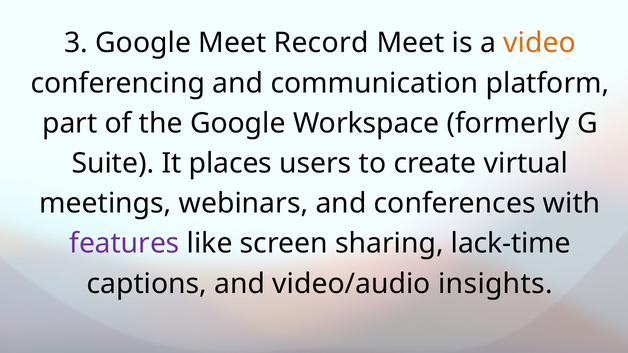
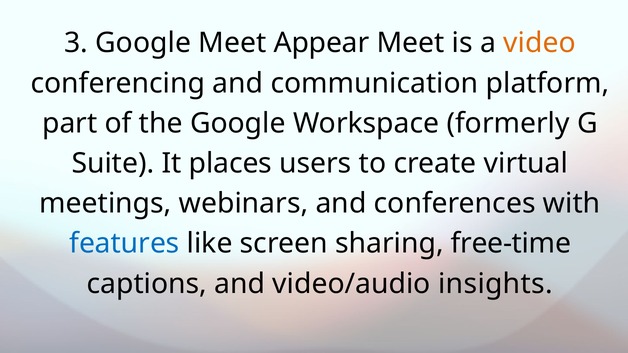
Record: Record -> Appear (321, 43)
features colour: purple -> blue (124, 244)
lack-time: lack-time -> free-time (511, 244)
